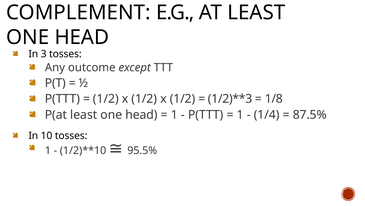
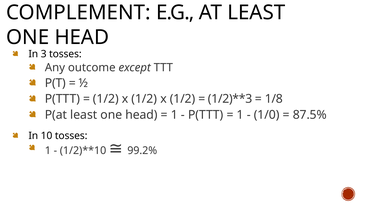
1/4: 1/4 -> 1/0 (267, 114)
95.5%: 95.5% -> 99.2% (142, 150)
